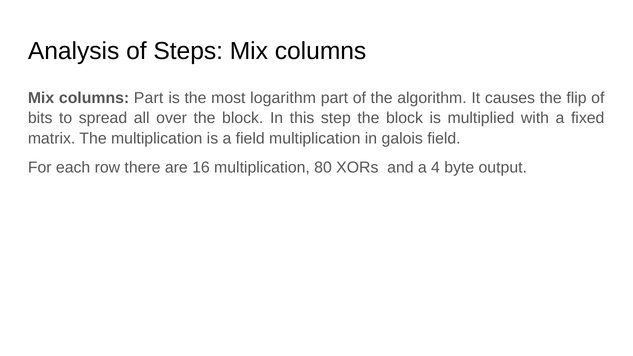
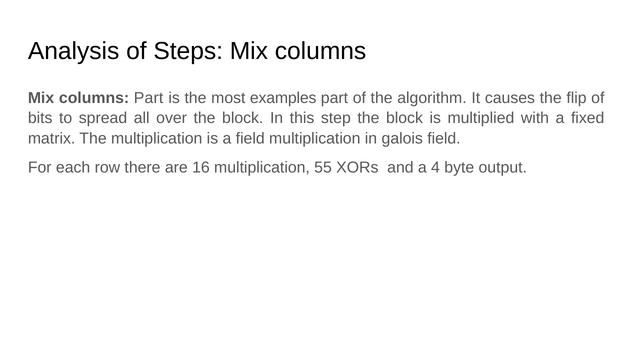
logarithm: logarithm -> examples (283, 98)
80: 80 -> 55 (323, 168)
